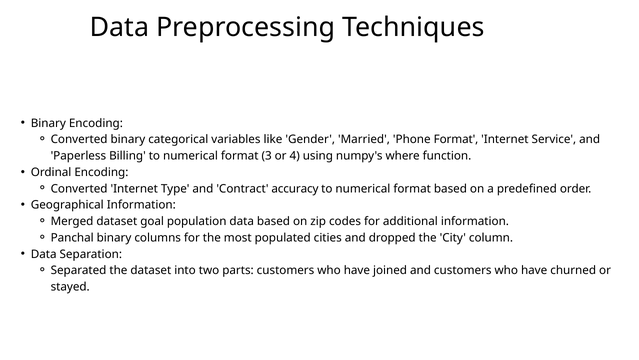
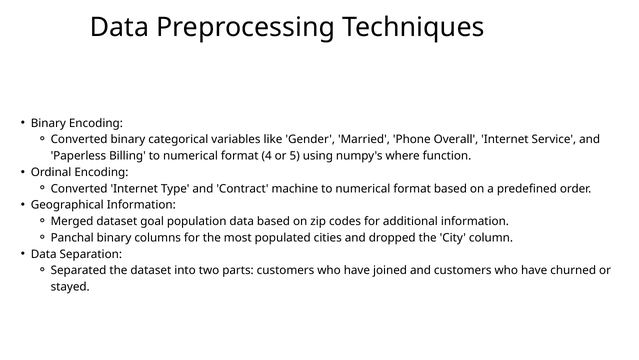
Phone Format: Format -> Overall (456, 139)
3: 3 -> 4 (267, 156)
4: 4 -> 5 (295, 156)
accuracy: accuracy -> machine (295, 188)
